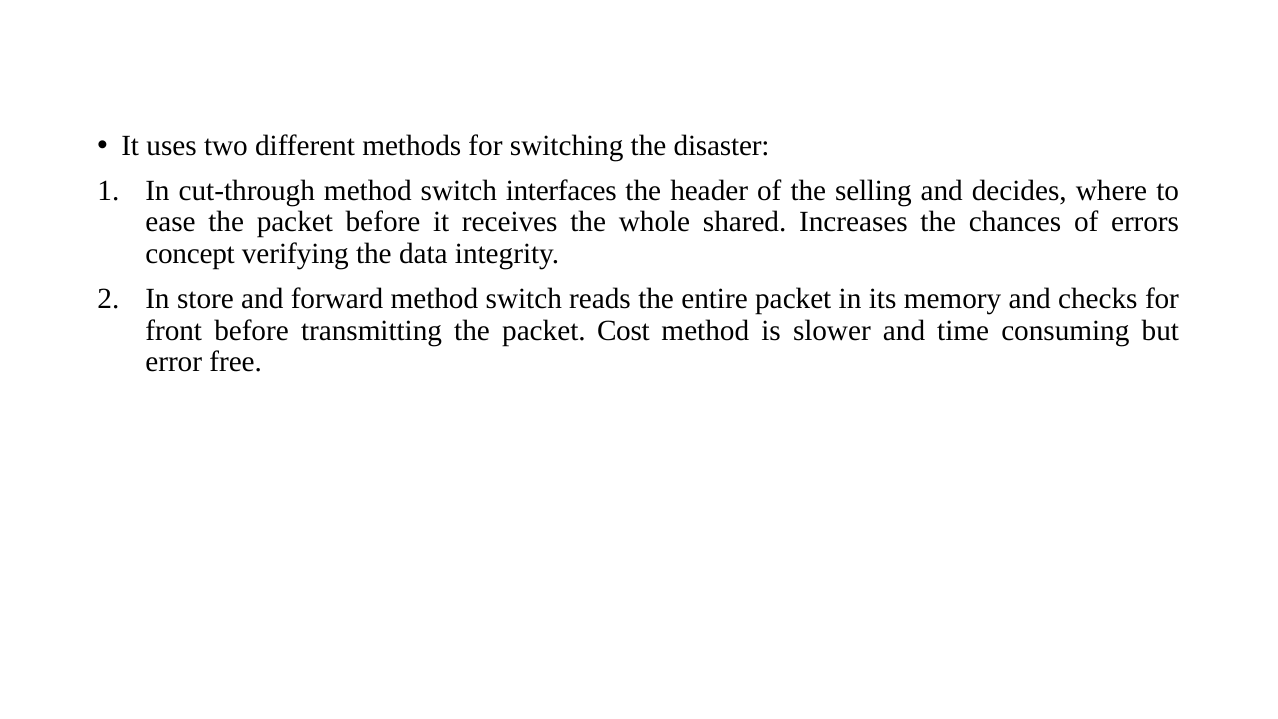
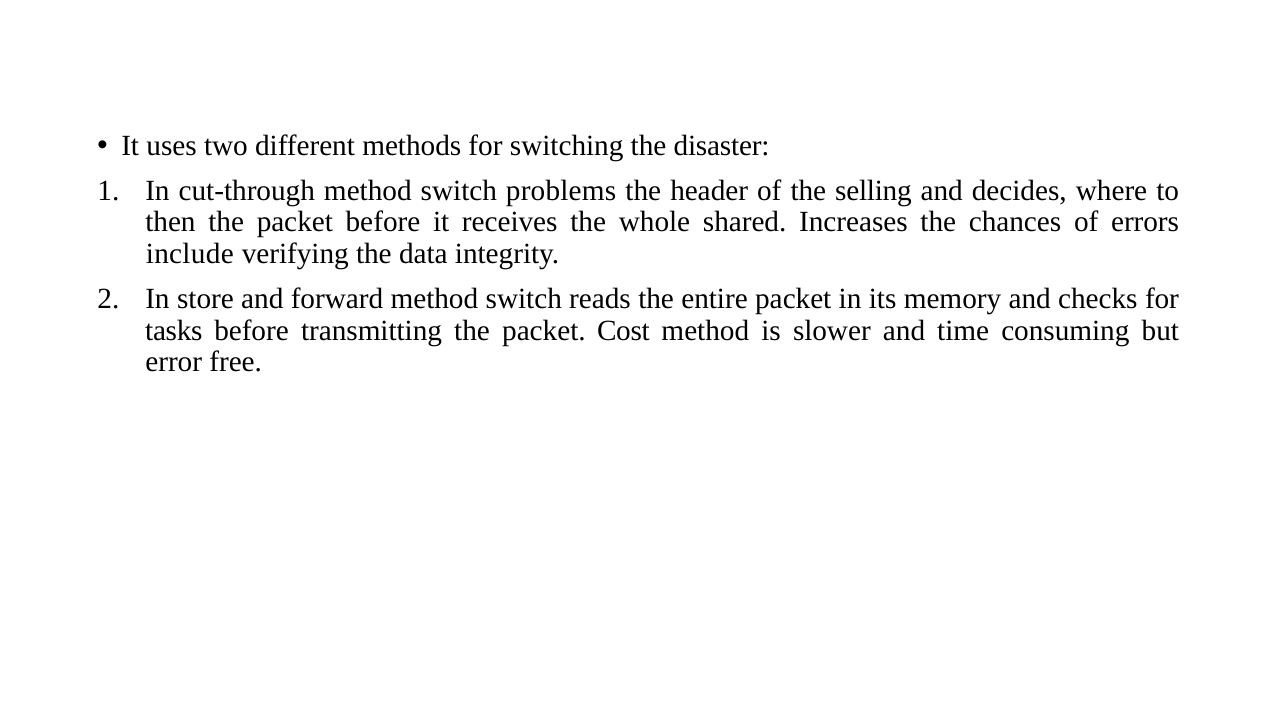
interfaces: interfaces -> problems (561, 191)
ease: ease -> then (170, 222)
concept: concept -> include (190, 254)
front: front -> tasks (174, 330)
